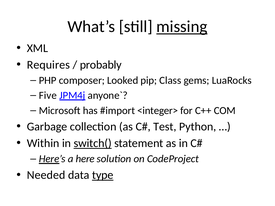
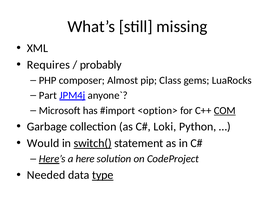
missing underline: present -> none (182, 27)
Looked: Looked -> Almost (123, 81)
Five: Five -> Part (48, 96)
<integer>: <integer> -> <option> (158, 111)
COM underline: none -> present (225, 111)
Test: Test -> Loki (165, 127)
Within: Within -> Would (43, 143)
